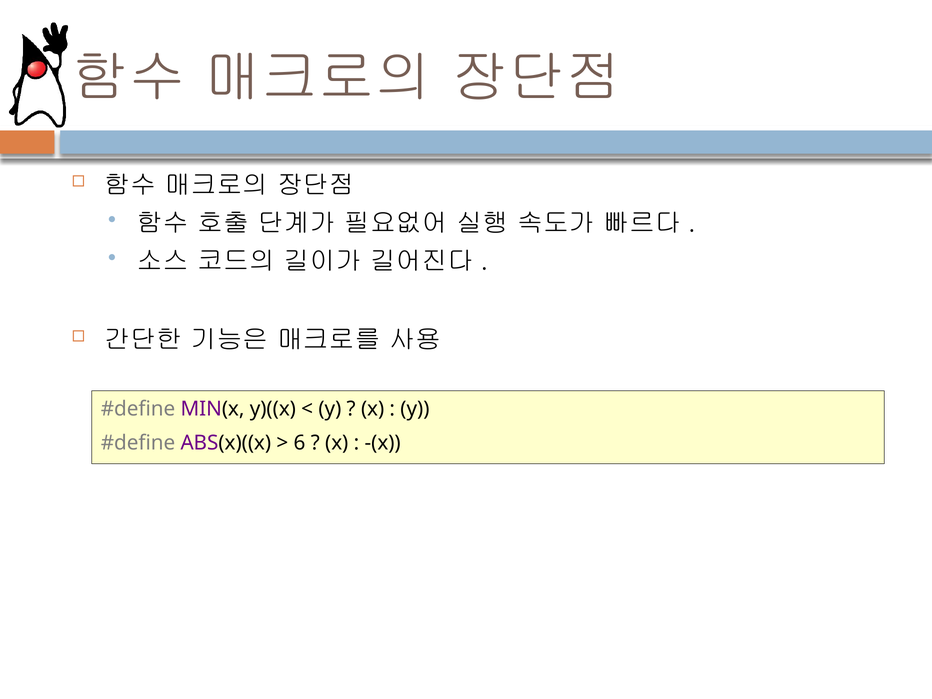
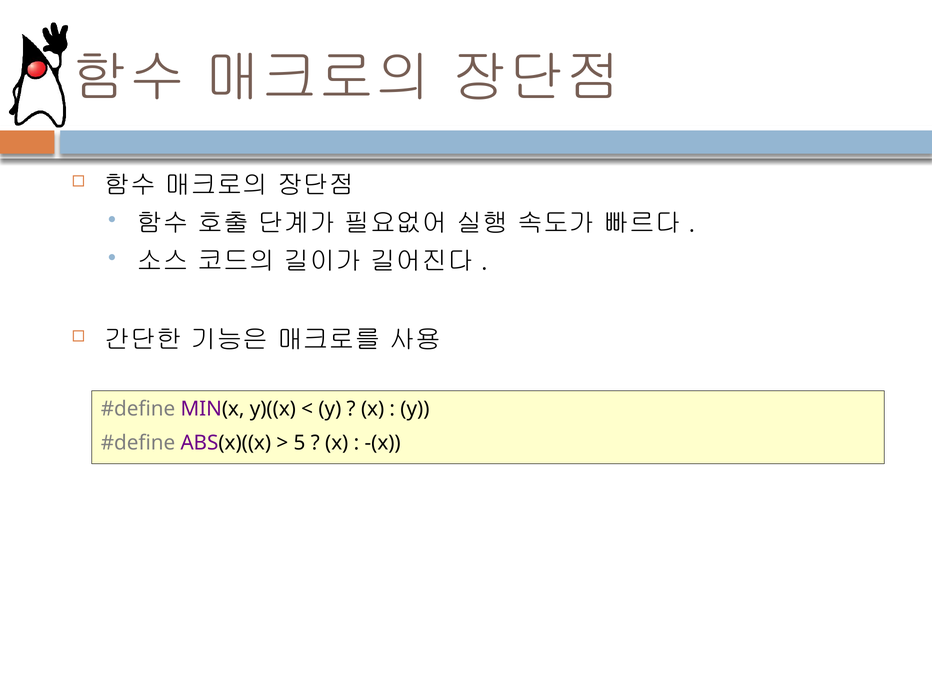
6: 6 -> 5 (300, 443)
